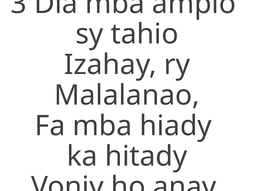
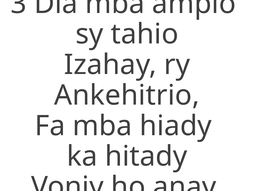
Malalanao: Malalanao -> Ankehitrio (127, 95)
